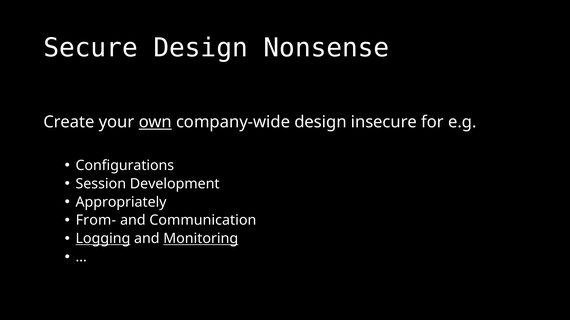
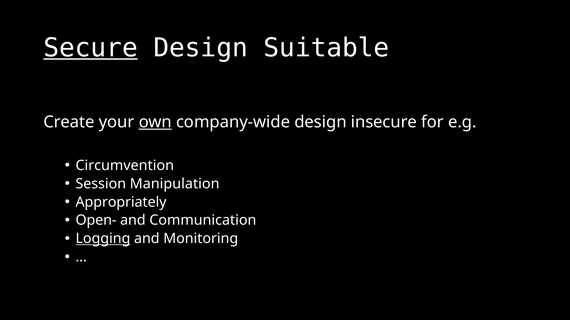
Secure underline: none -> present (91, 48)
Nonsense: Nonsense -> Suitable (326, 48)
Configurations: Configurations -> Circumvention (125, 166)
Development: Development -> Manipulation (175, 184)
From-: From- -> Open- (96, 221)
Monitoring underline: present -> none (201, 239)
